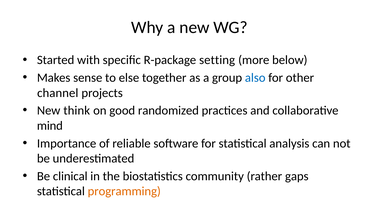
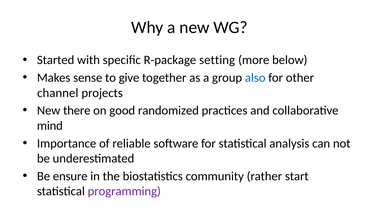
else: else -> give (129, 78)
think: think -> there (77, 111)
clinical: clinical -> ensure (70, 176)
gaps: gaps -> start (297, 176)
programming colour: orange -> purple (124, 191)
